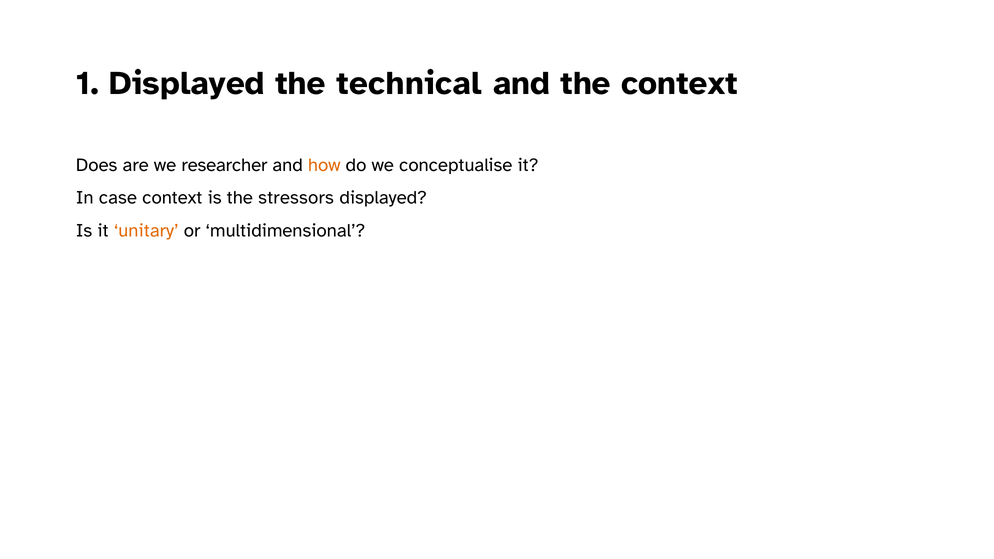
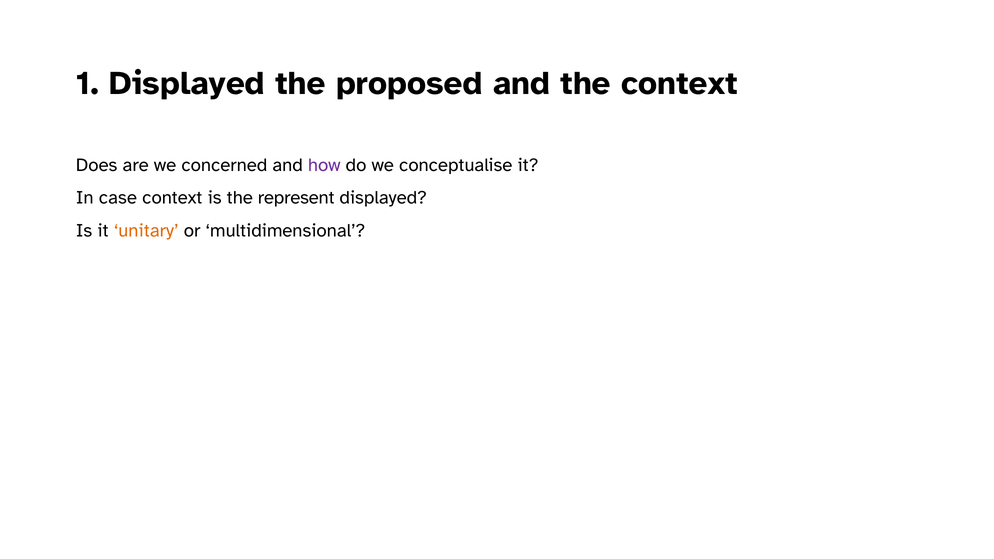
technical: technical -> proposed (409, 84)
researcher: researcher -> concerned (224, 165)
how colour: orange -> purple (324, 165)
stressors: stressors -> represent (296, 198)
